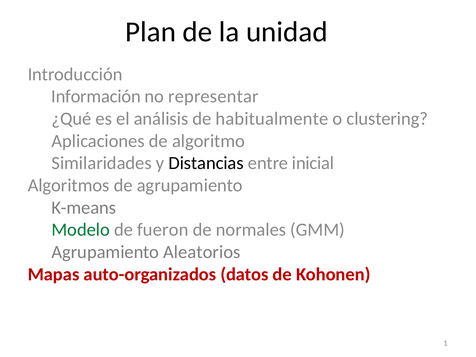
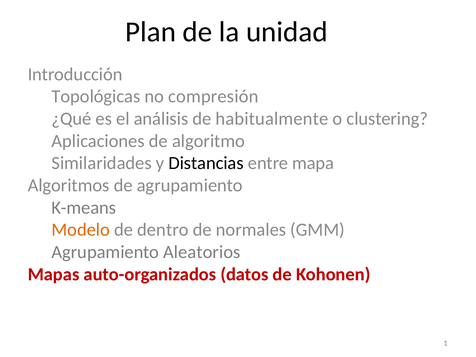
Información: Información -> Topológicas (96, 96)
representar: representar -> compresión (213, 96)
inicial: inicial -> mapa (313, 163)
Modelo colour: green -> orange (81, 230)
fueron: fueron -> dentro (163, 230)
